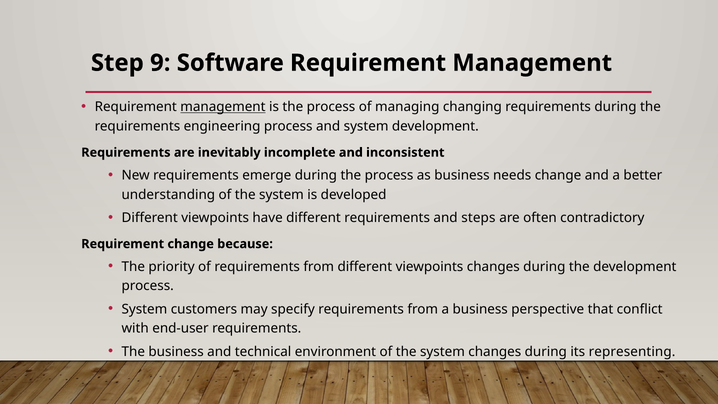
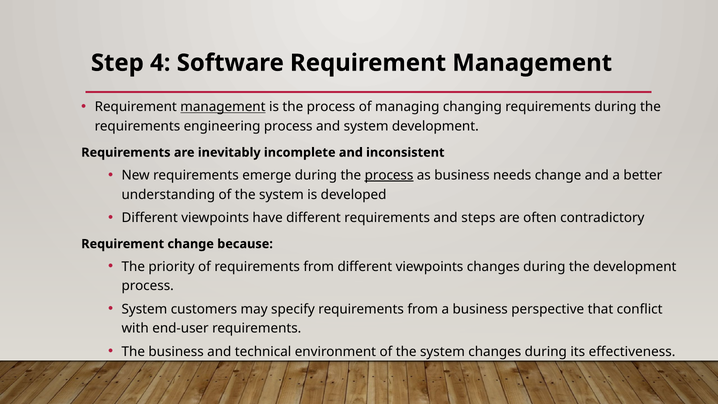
9: 9 -> 4 (160, 63)
process underline: none -> present (389, 175)
representing: representing -> effectiveness (632, 352)
